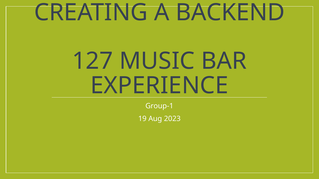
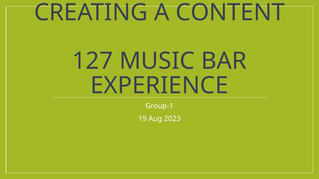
BACKEND: BACKEND -> CONTENT (230, 12)
